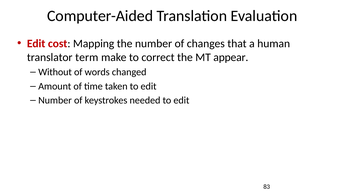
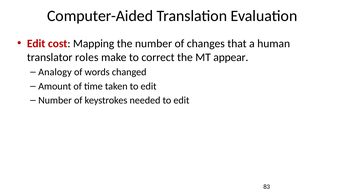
term: term -> roles (87, 57)
Without: Without -> Analogy (55, 72)
